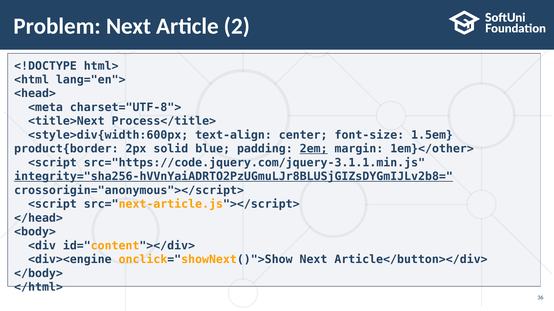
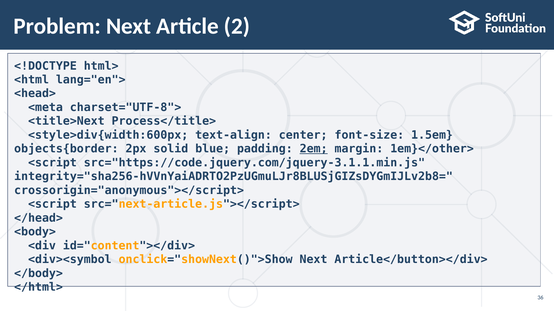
product{border: product{border -> objects{border (66, 149)
integrity="sha256-hVVnYaiADRTO2PzUGmuLJr8BLUSjGIZsDYGmIJLv2b8= underline: present -> none (234, 177)
<div><engine: <div><engine -> <div><symbol (70, 260)
